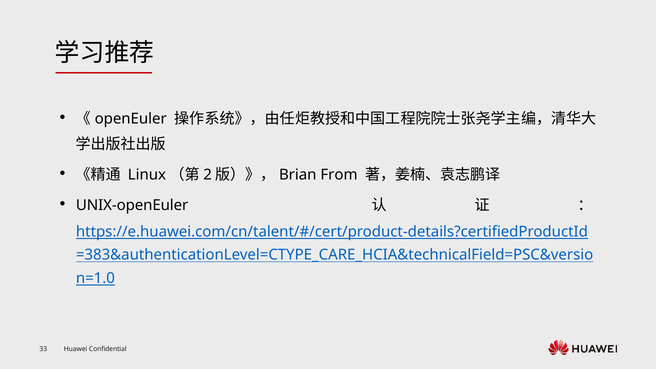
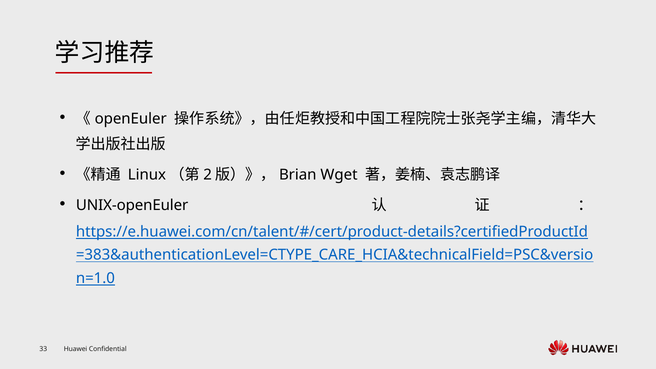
From: From -> Wget (339, 175)
